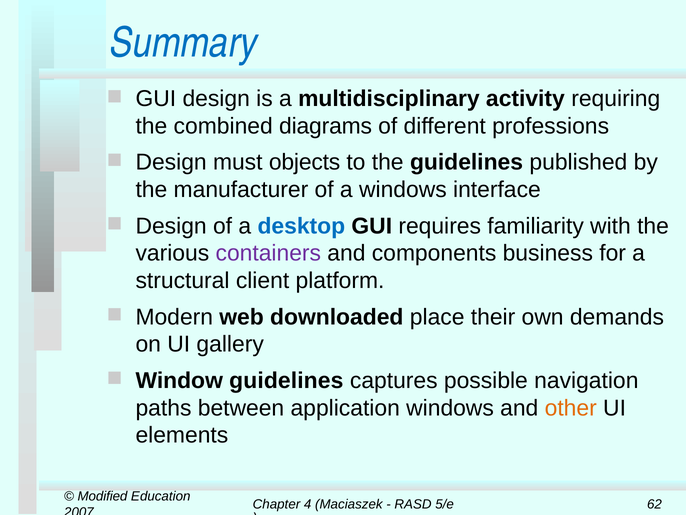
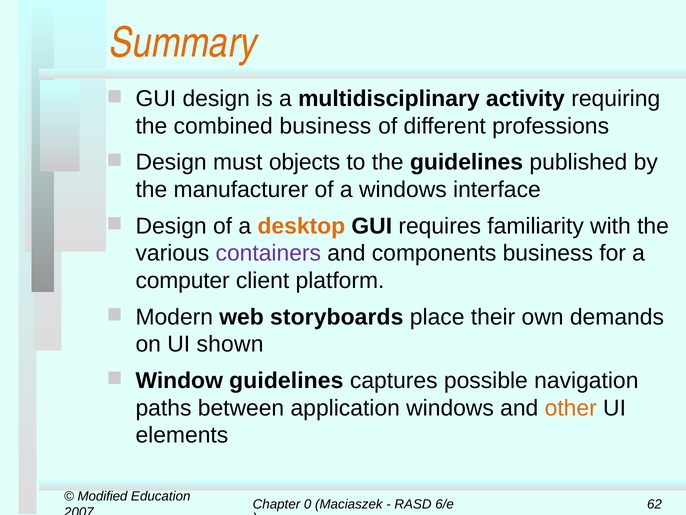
Summary colour: blue -> orange (184, 43)
combined diagrams: diagrams -> business (325, 126)
desktop colour: blue -> orange (301, 226)
structural: structural -> computer (183, 281)
downloaded: downloaded -> storyboards (337, 317)
gallery: gallery -> shown (230, 344)
4: 4 -> 0 (308, 504)
5/e: 5/e -> 6/e (445, 504)
